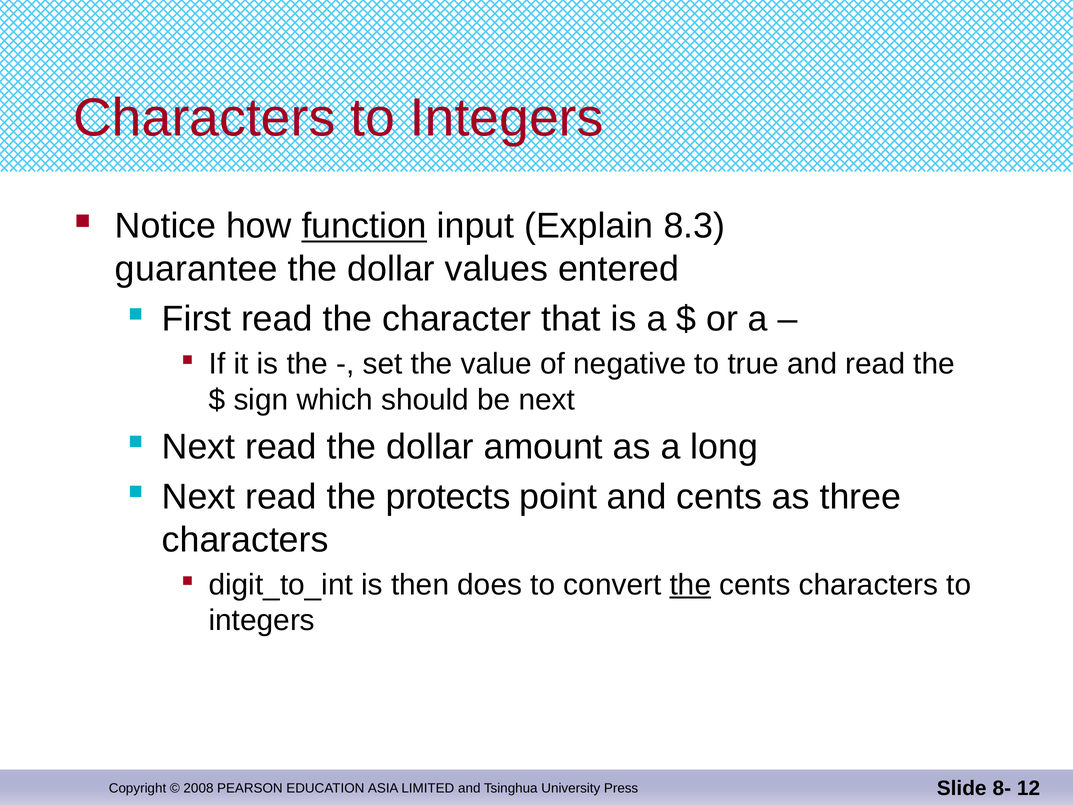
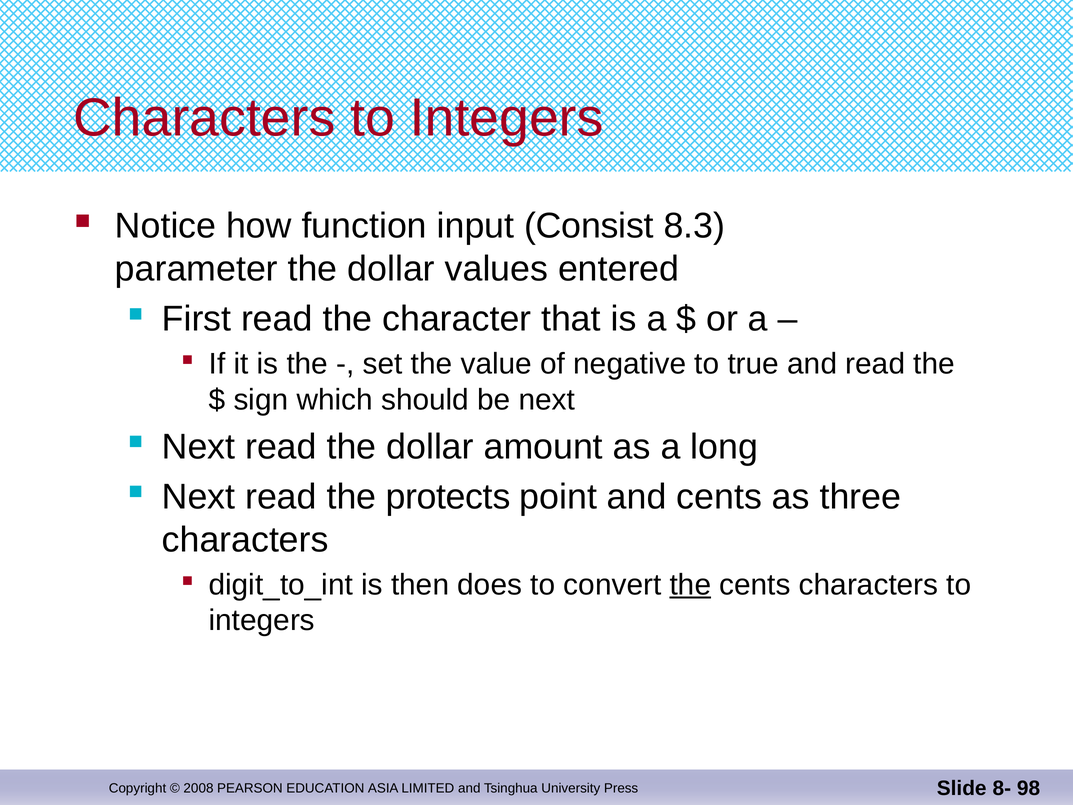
function underline: present -> none (364, 226)
Explain: Explain -> Consist (589, 226)
guarantee: guarantee -> parameter (196, 269)
12: 12 -> 98 (1029, 788)
